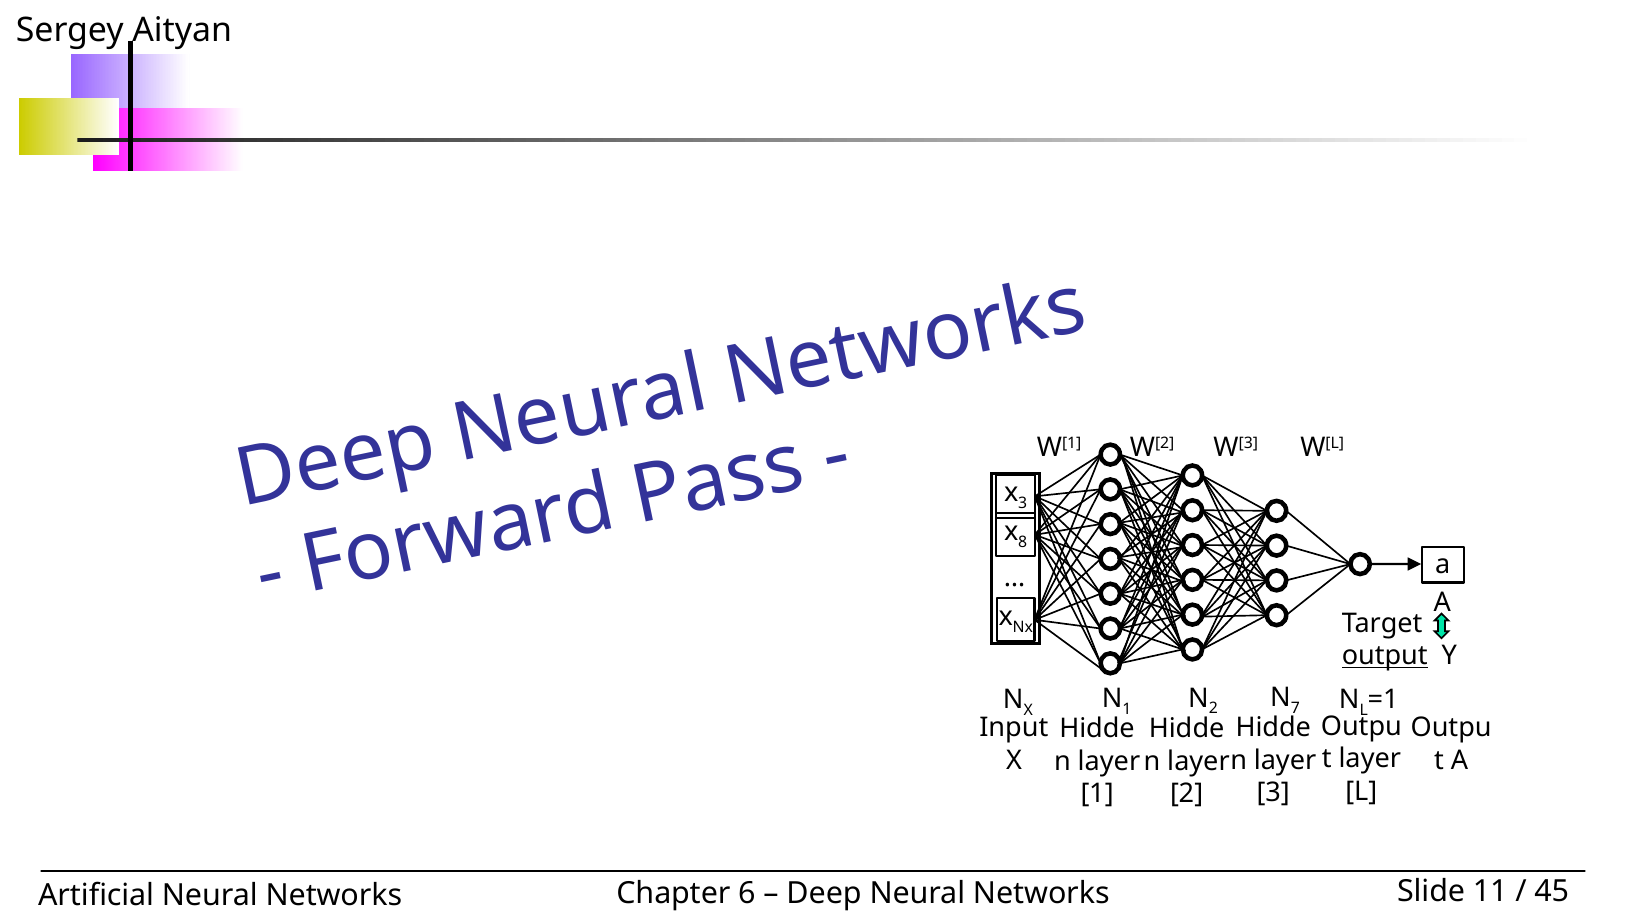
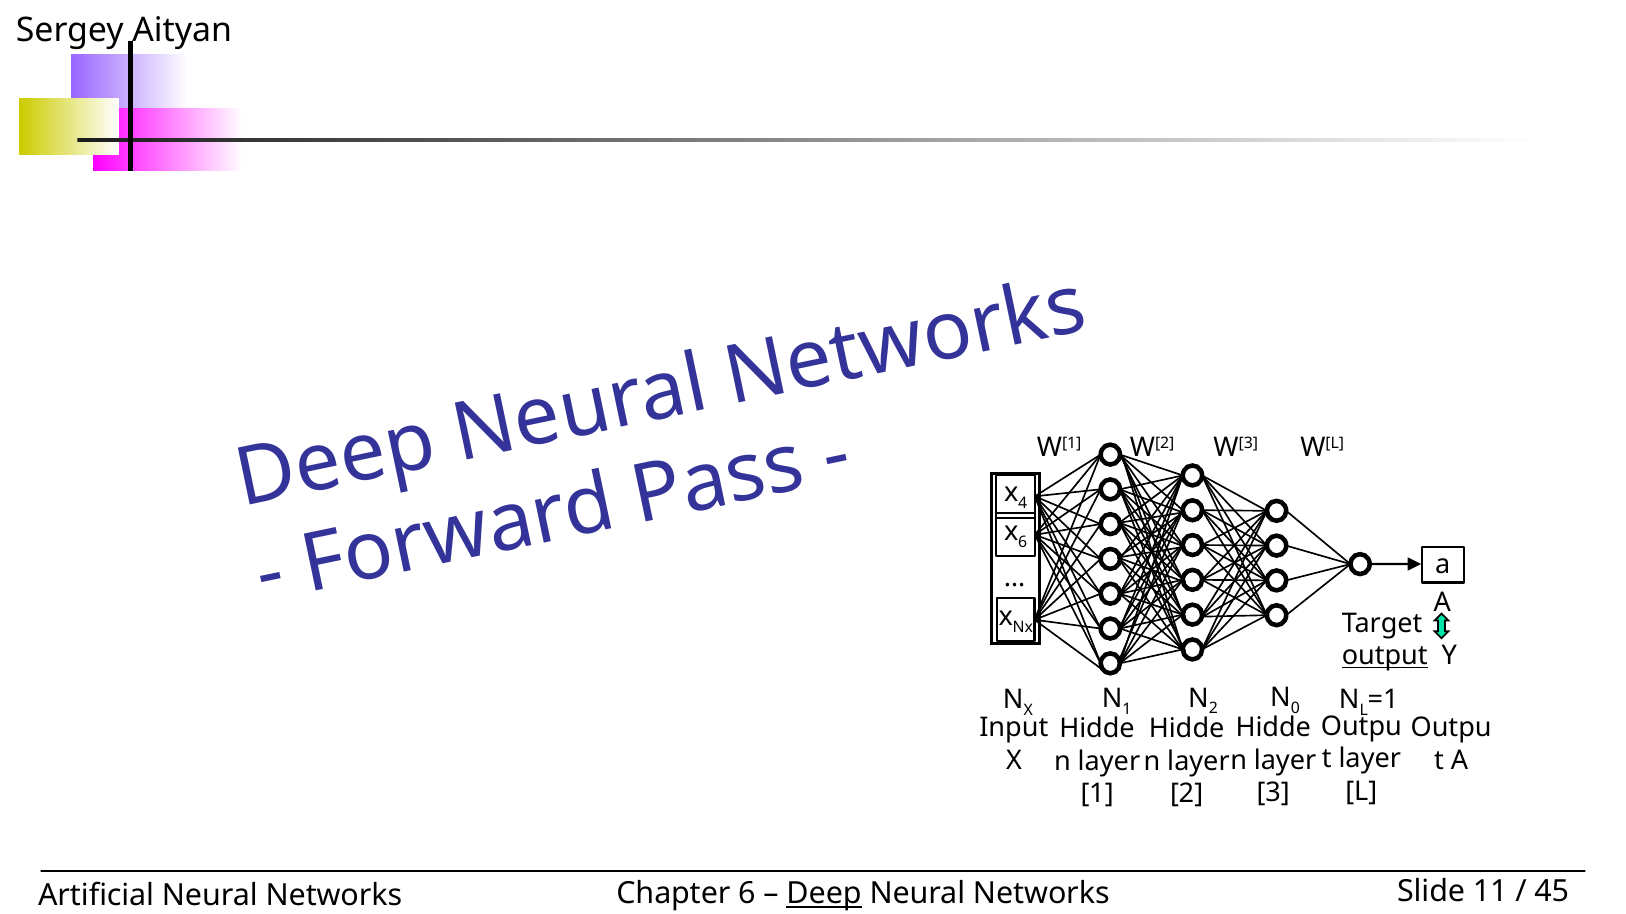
x 3: 3 -> 4 (1023, 504)
x 8: 8 -> 6 (1023, 542)
7: 7 -> 0 (1295, 709)
Deep underline: none -> present (824, 894)
